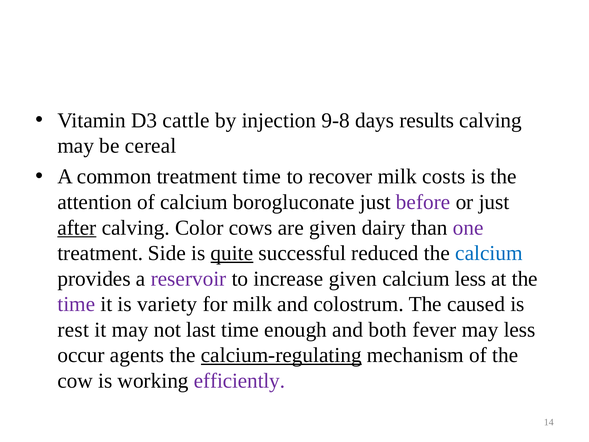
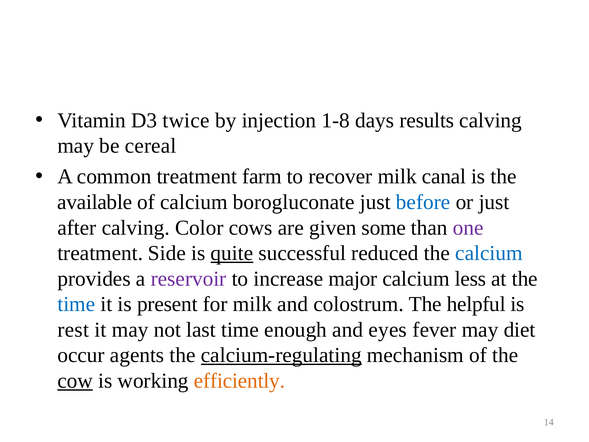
cattle: cattle -> twice (186, 120)
9-8: 9-8 -> 1-8 (336, 120)
treatment time: time -> farm (262, 177)
costs: costs -> canal (444, 177)
attention: attention -> available (95, 202)
before colour: purple -> blue (423, 202)
after underline: present -> none (77, 228)
dairy: dairy -> some (384, 228)
increase given: given -> major (353, 279)
time colour: purple -> blue (76, 304)
variety: variety -> present (167, 304)
caused: caused -> helpful (476, 304)
both: both -> eyes (388, 330)
may less: less -> diet (520, 330)
cow underline: none -> present (75, 381)
efficiently colour: purple -> orange (239, 381)
